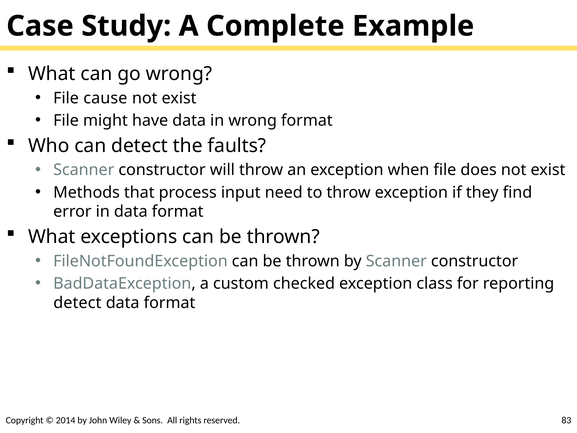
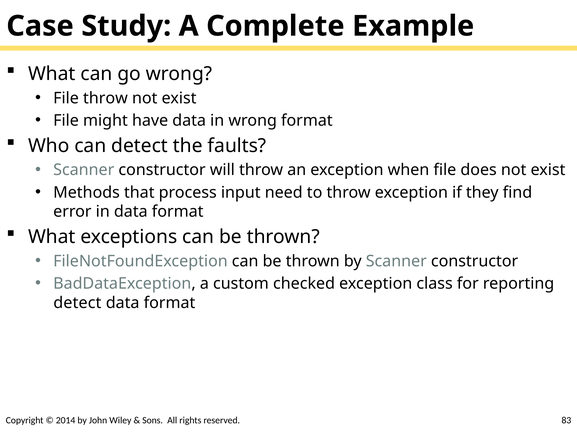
File cause: cause -> throw (105, 98)
